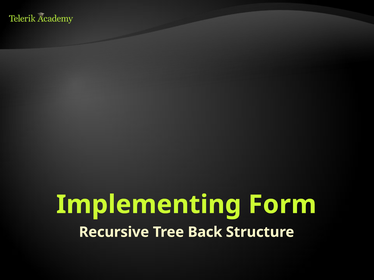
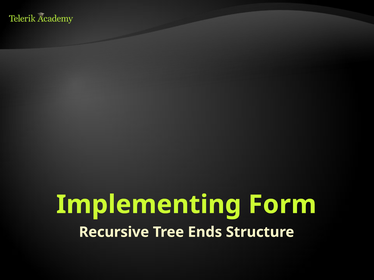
Back: Back -> Ends (205, 232)
